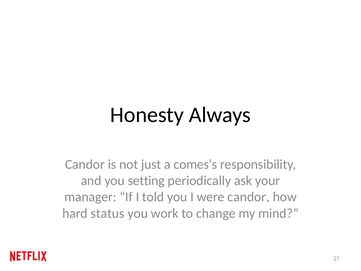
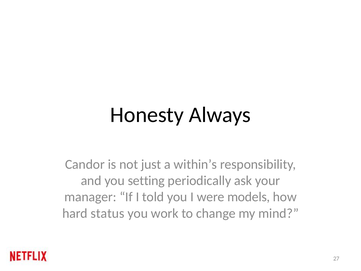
comes’s: comes’s -> within’s (195, 164)
were candor: candor -> models (249, 197)
